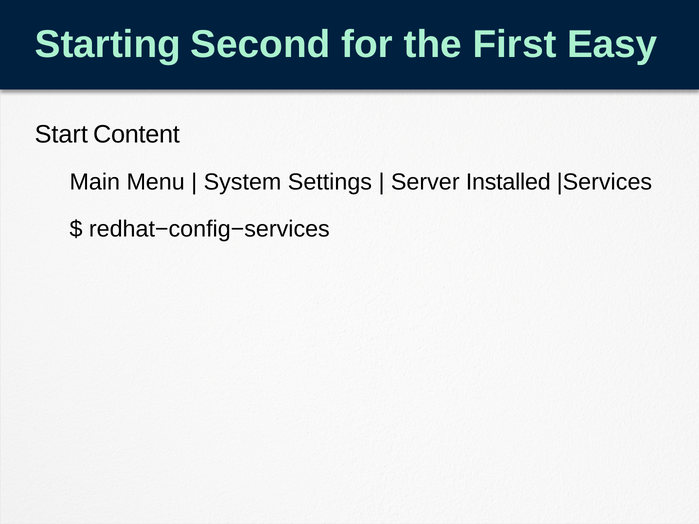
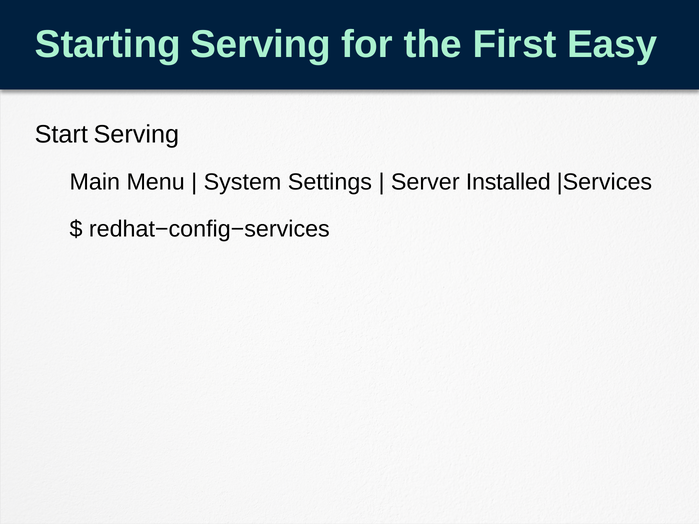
Starting Second: Second -> Serving (261, 45)
Start Content: Content -> Serving (136, 135)
